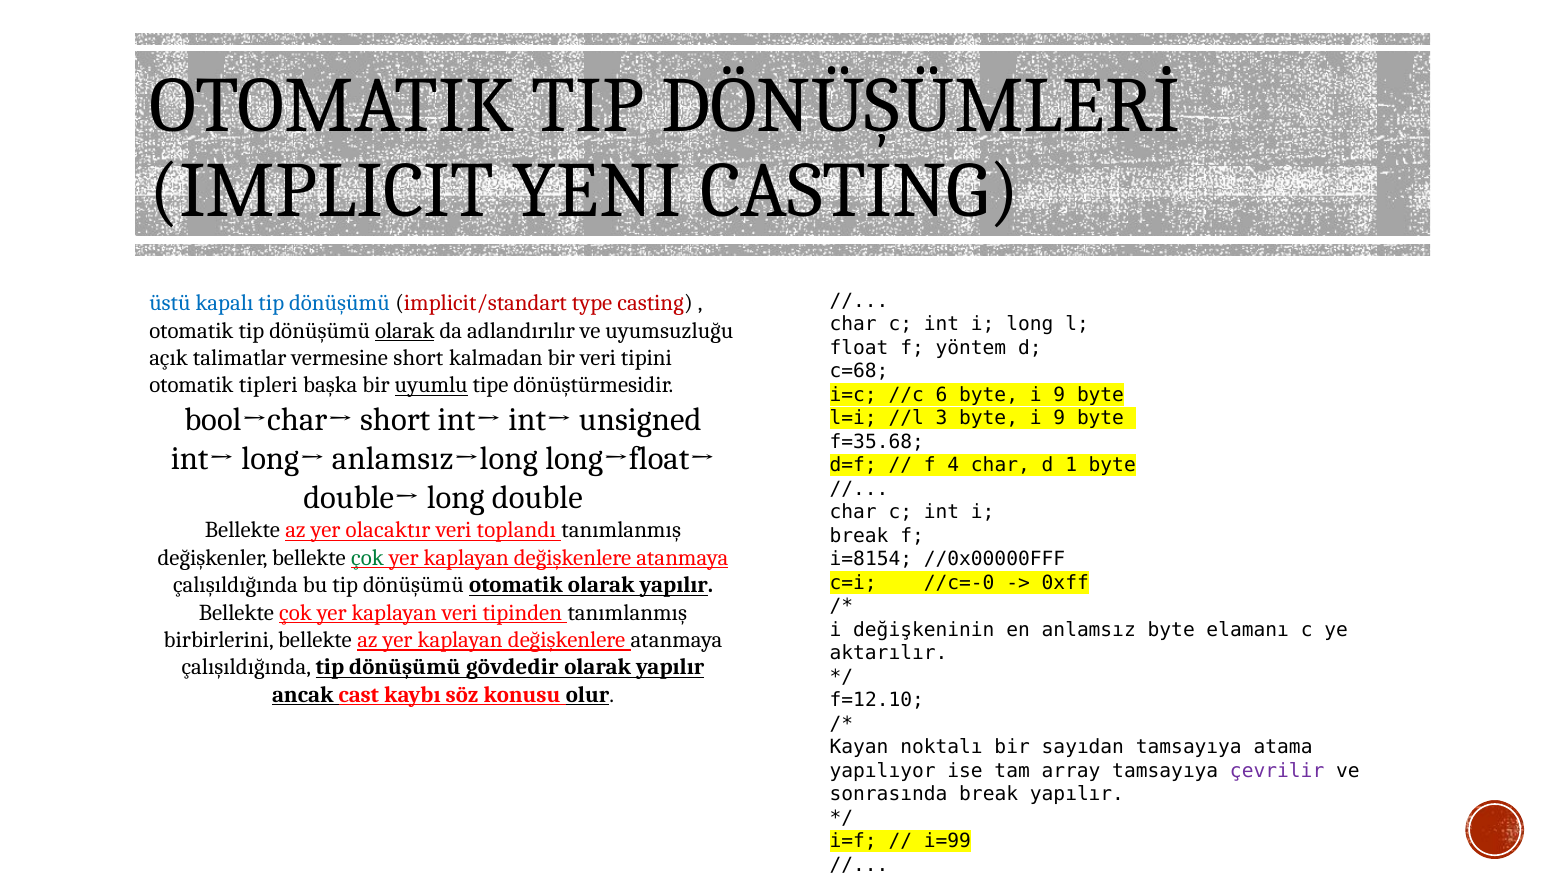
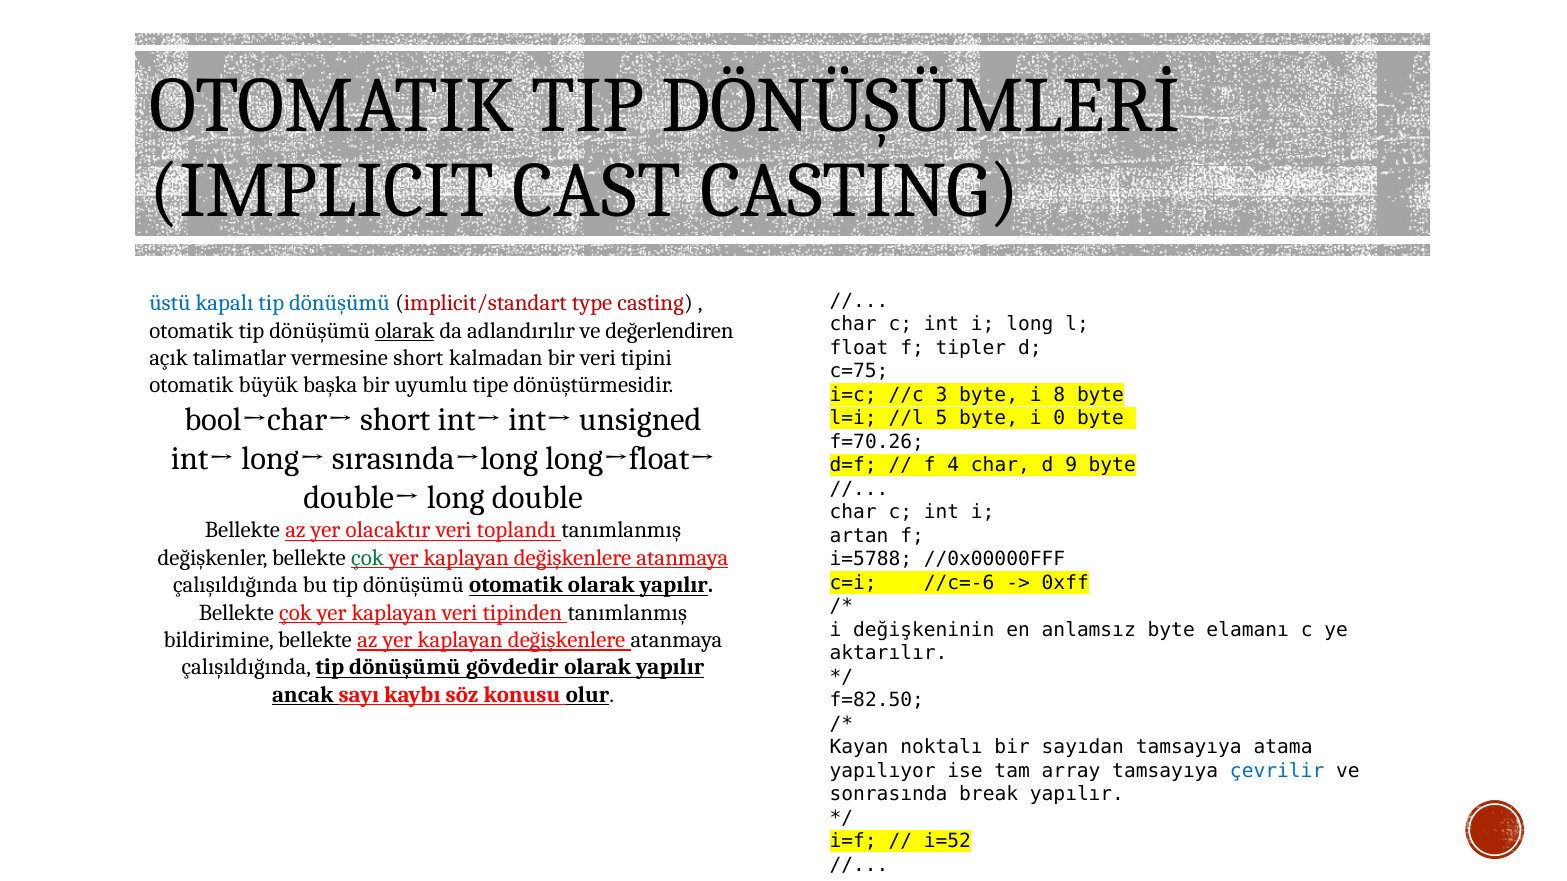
YENI: YENI -> CAST (597, 191)
uyumsuzluğu: uyumsuzluğu -> değerlendiren (669, 331)
yöntem: yöntem -> tipler (971, 348)
c=68: c=68 -> c=75 (859, 372)
tipleri: tipleri -> büyük (268, 386)
uyumlu underline: present -> none (431, 386)
6: 6 -> 3 (941, 395)
9: 9 -> 8 (1059, 395)
3: 3 -> 5 (941, 419)
9: 9 -> 0 (1059, 419)
f=35.68: f=35.68 -> f=70.26 (877, 442)
anlamsız→long: anlamsız→long -> sırasında→long (435, 459)
1: 1 -> 9 (1071, 466)
break: break -> artan (859, 536)
i=8154: i=8154 -> i=5788 (871, 560)
//c=-0: //c=-0 -> //c=-6 (959, 583)
birbirlerini: birbirlerini -> bildirimine (219, 640)
cast: cast -> sayı (359, 695)
f=12.10: f=12.10 -> f=82.50 (877, 701)
çevrilir colour: purple -> blue (1277, 771)
i=99: i=99 -> i=52 (947, 842)
